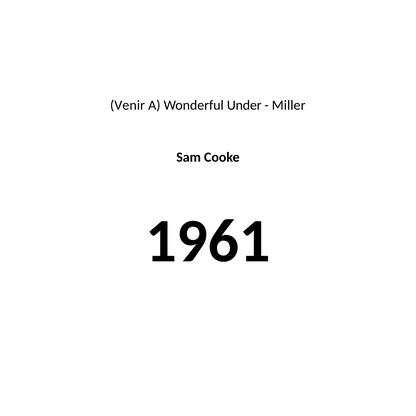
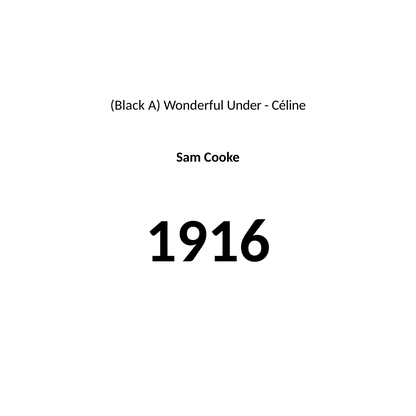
Venir: Venir -> Black (128, 105)
Miller: Miller -> Céline (289, 105)
1961: 1961 -> 1916 (208, 241)
